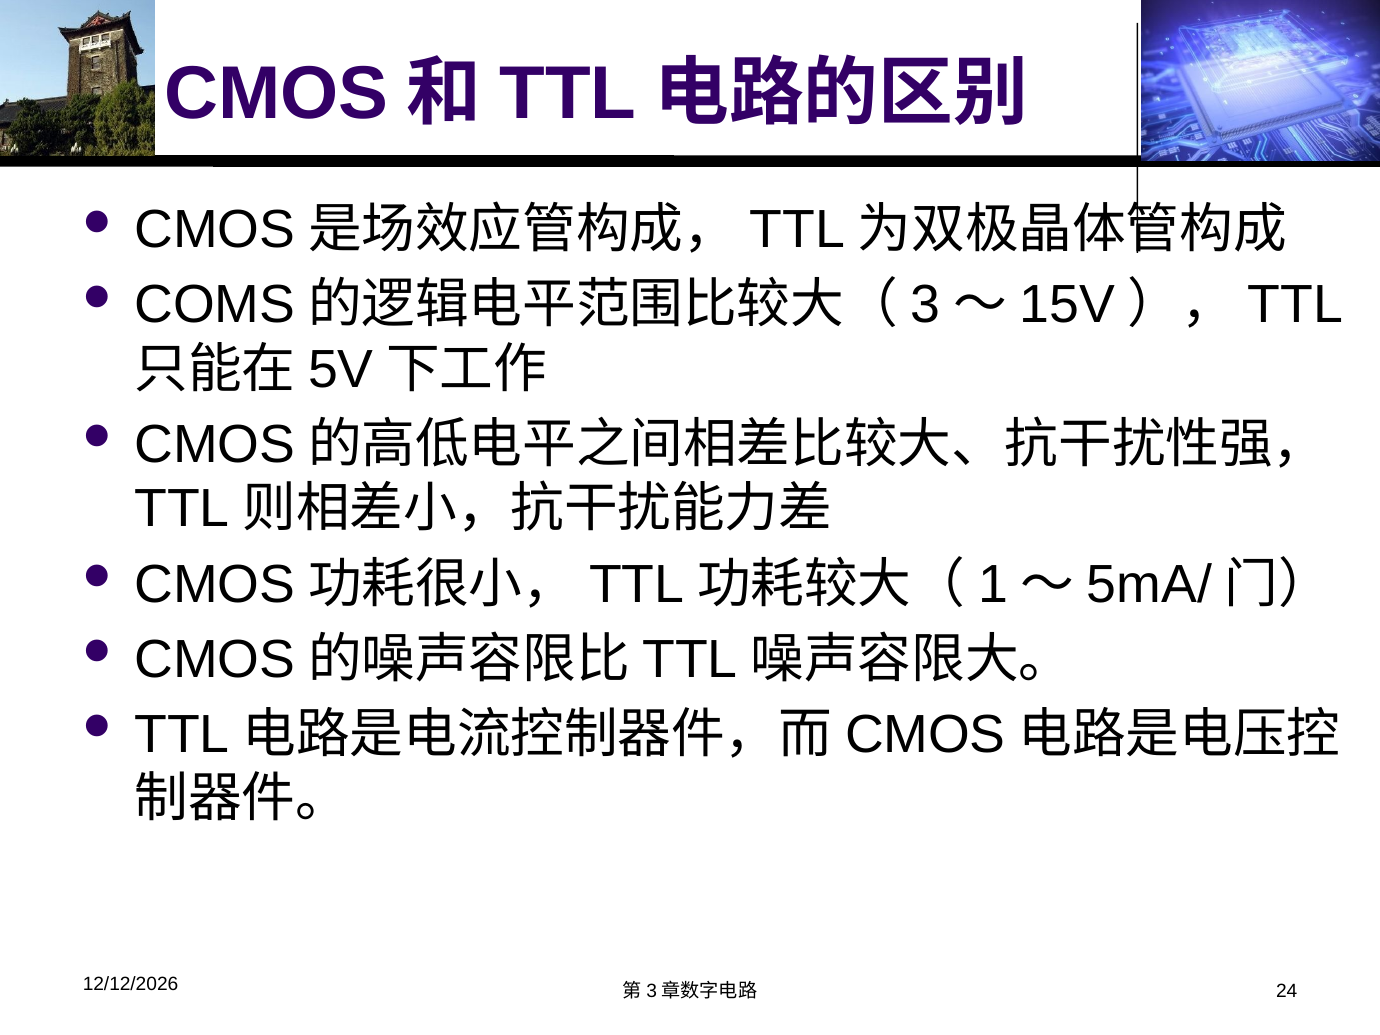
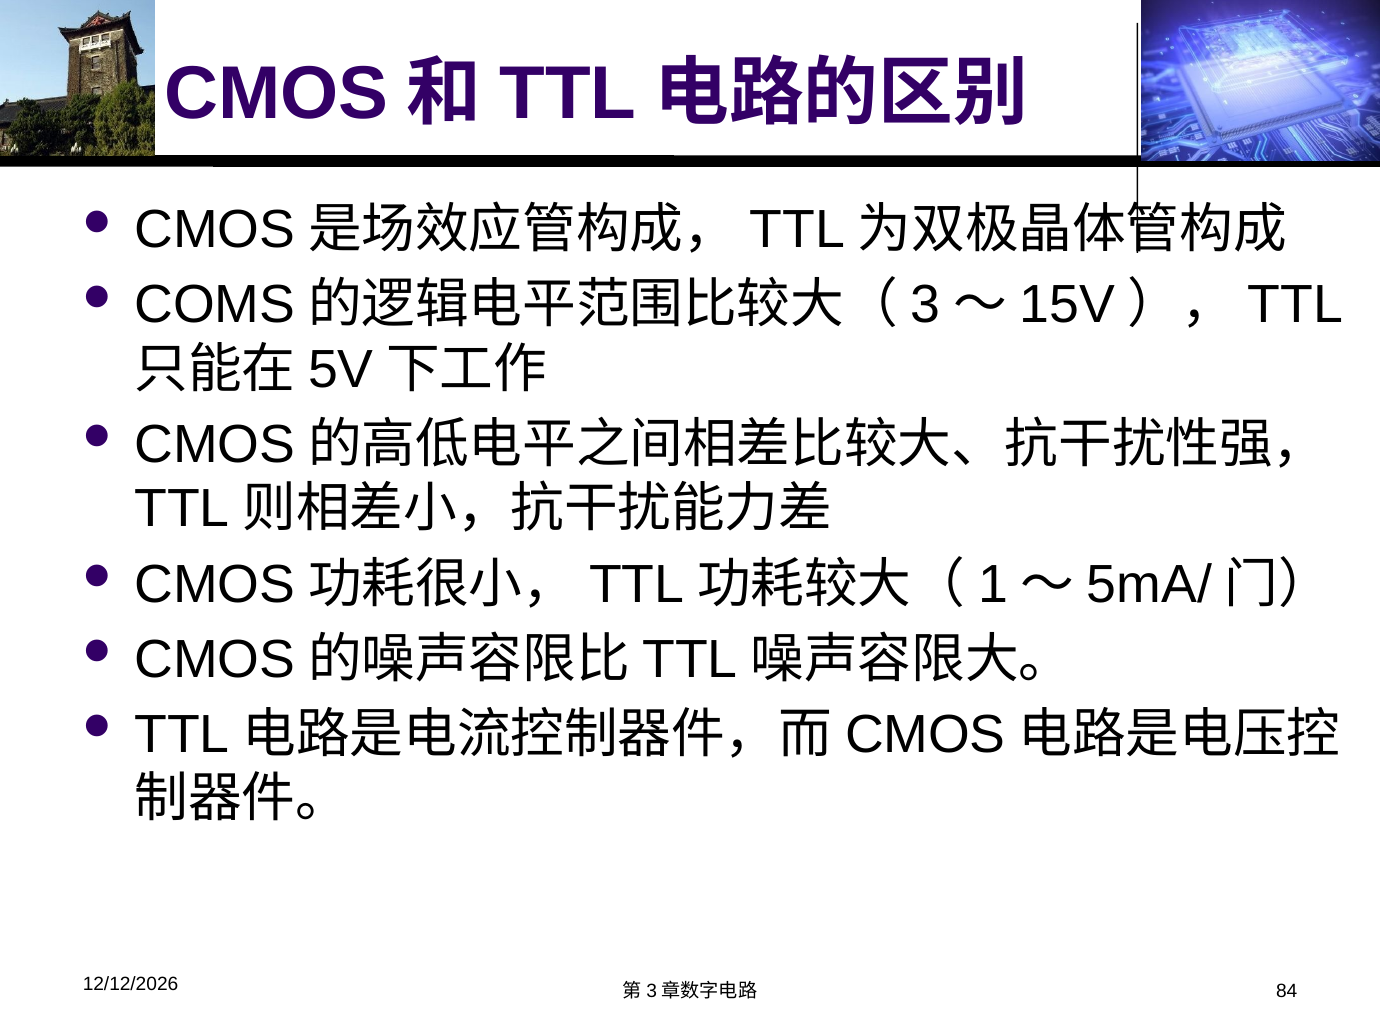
24: 24 -> 84 (1287, 991)
